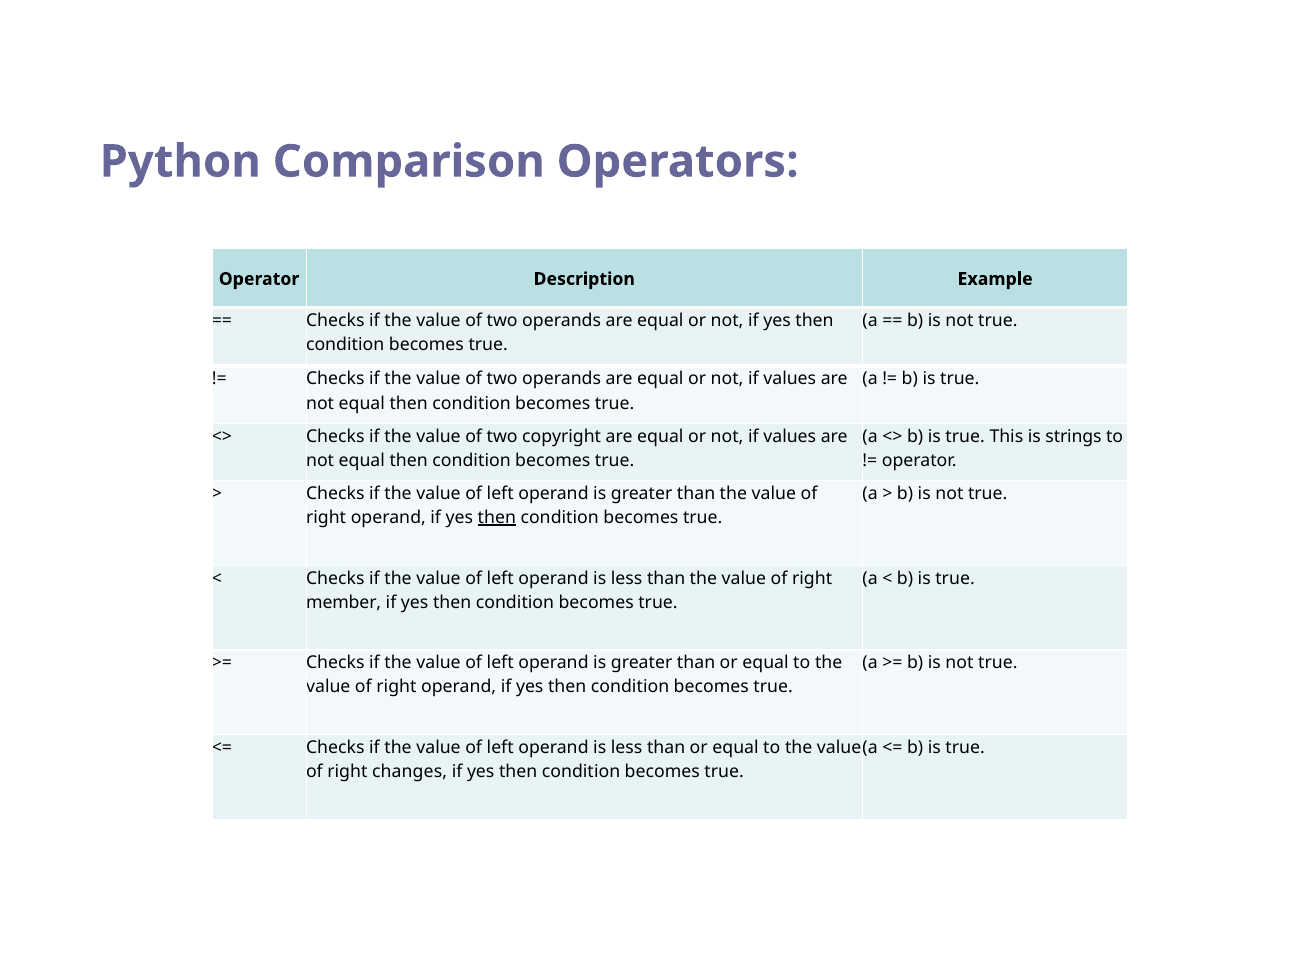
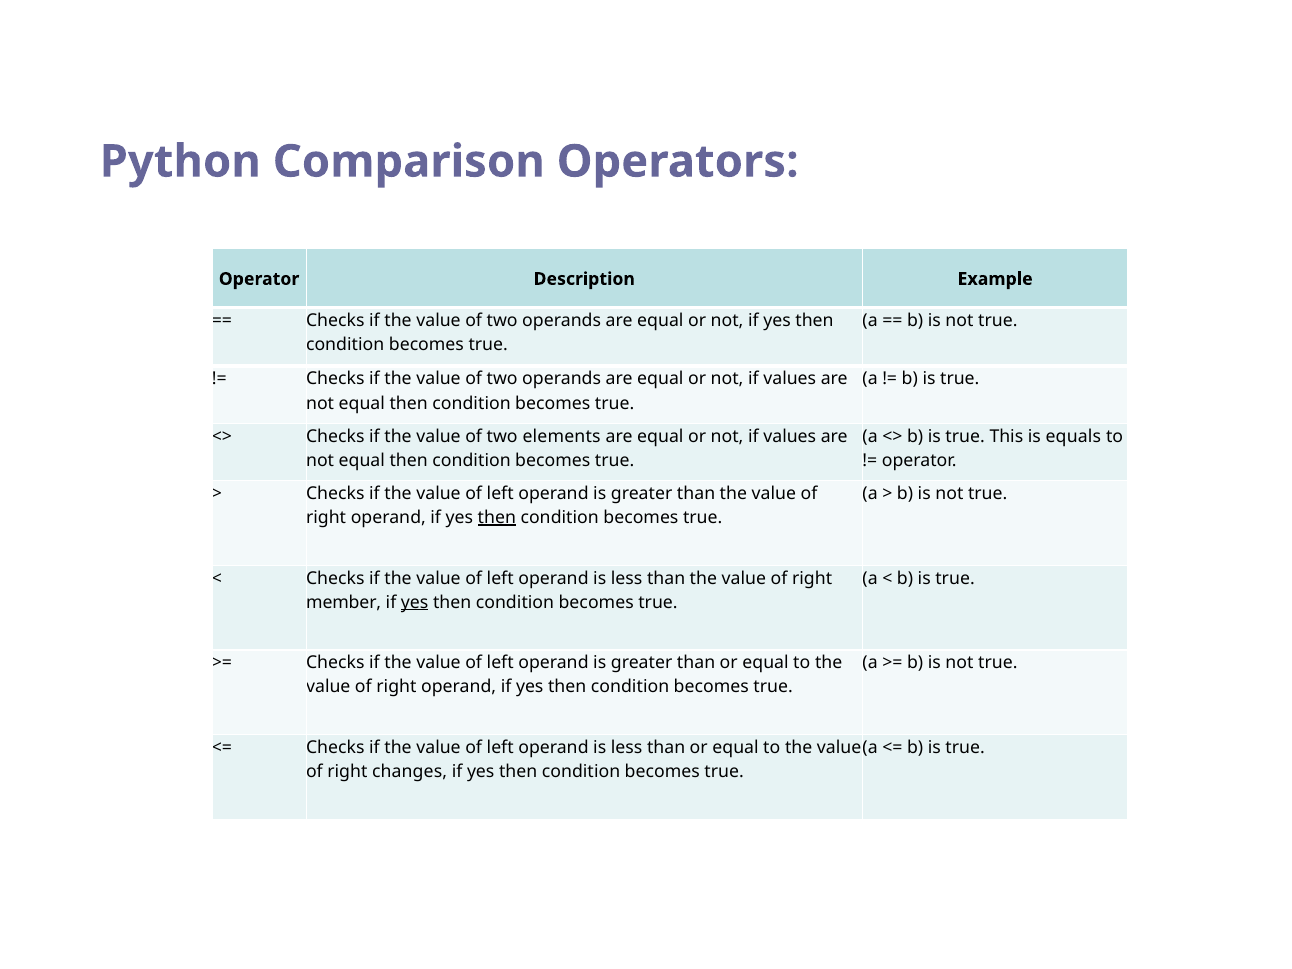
copyright: copyright -> elements (562, 436)
strings: strings -> equals (1073, 436)
yes underline: none -> present (415, 602)
